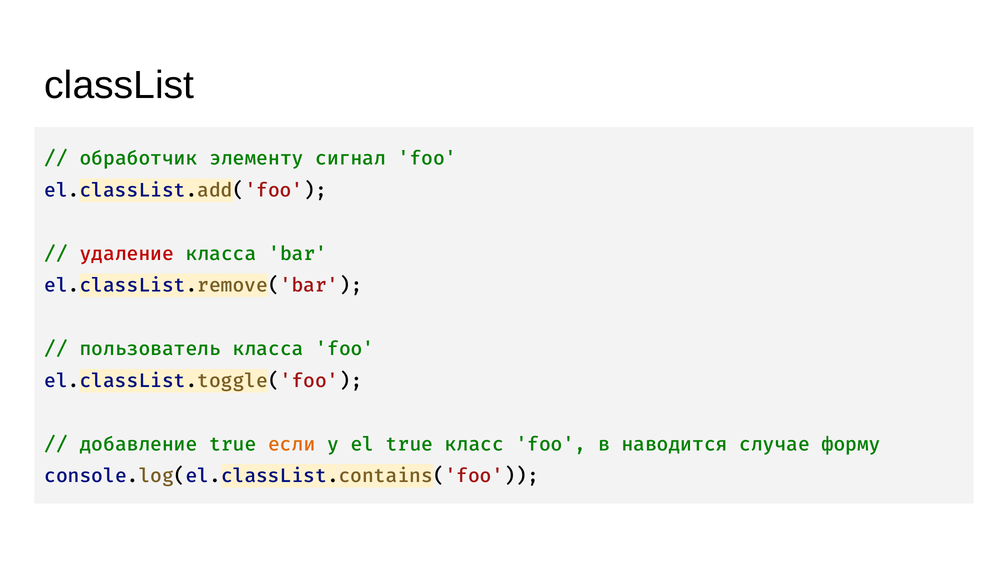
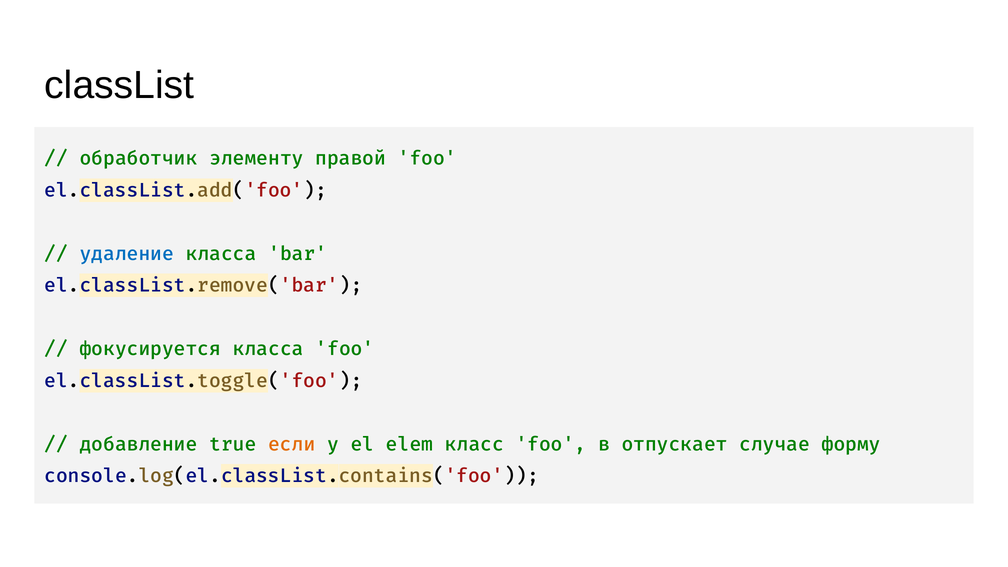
сигнал: сигнал -> правой (351, 158)
удаление colour: red -> blue (127, 254)
пользователь: пользователь -> фокусируется (150, 349)
el true: true -> elem (410, 444)
наводится: наводится -> отпускает (675, 444)
